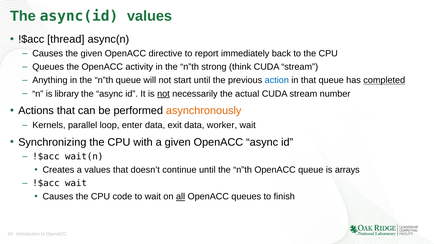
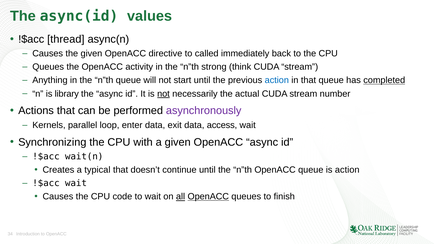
report: report -> called (207, 54)
asynchronously colour: orange -> purple (204, 111)
worker: worker -> access (222, 125)
a values: values -> typical (97, 170)
is arrays: arrays -> action (347, 170)
OpenACC underline: none -> present (208, 197)
